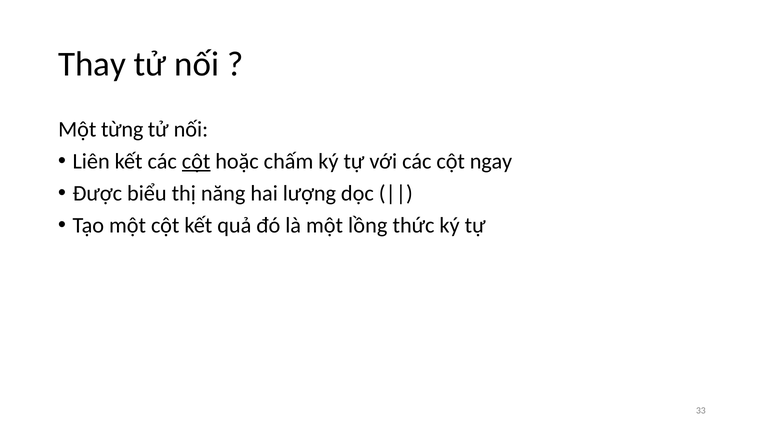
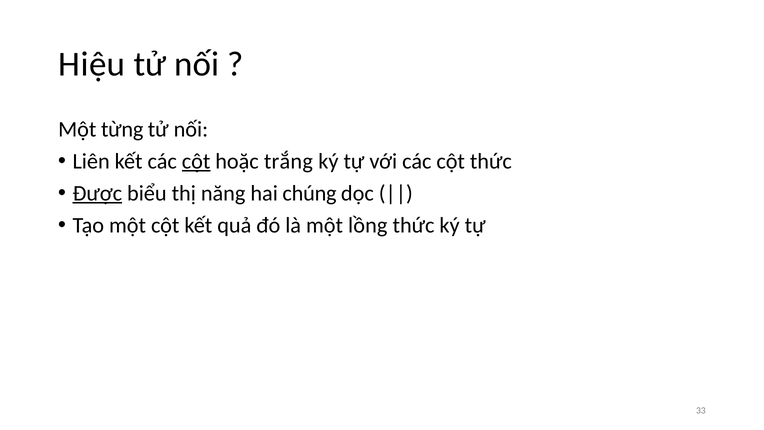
Thay: Thay -> Hiệu (92, 64)
chấm: chấm -> trắng (288, 161)
cột ngay: ngay -> thức (491, 161)
Được underline: none -> present (97, 193)
lượng: lượng -> chúng (310, 193)
